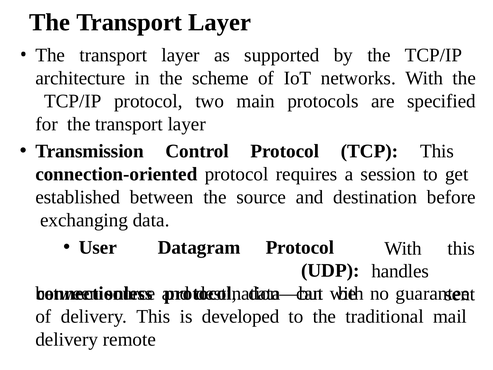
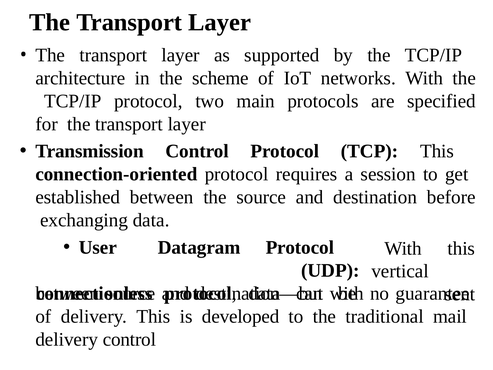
handles: handles -> vertical (400, 271)
delivery remote: remote -> control (129, 339)
